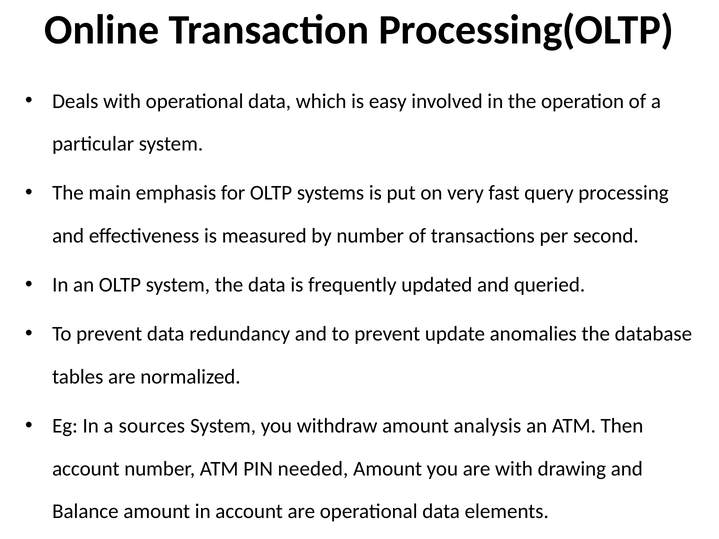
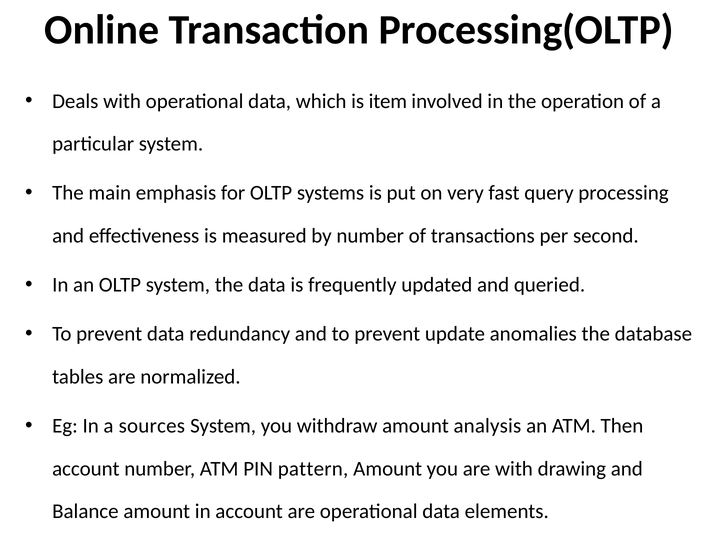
easy: easy -> item (388, 101)
needed: needed -> pattern (313, 469)
